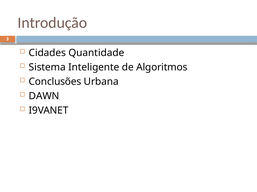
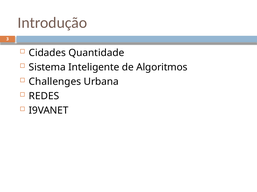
Conclusões: Conclusões -> Challenges (55, 82)
DAWN: DAWN -> REDES (44, 96)
